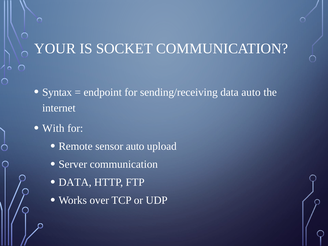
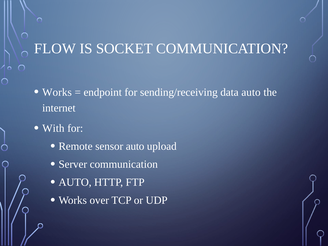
YOUR: YOUR -> FLOW (55, 49)
Syntax: Syntax -> Works (57, 92)
DATA: DATA -> AUTO (75, 182)
